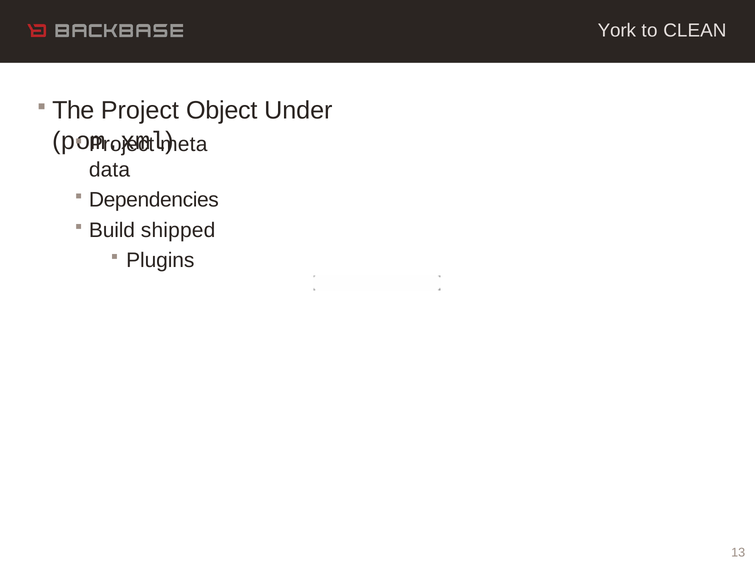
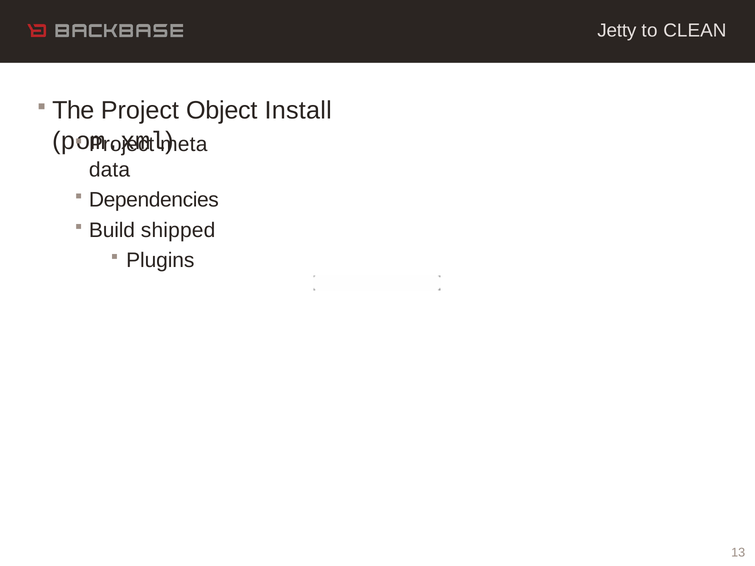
York: York -> Jetty (617, 31)
Under: Under -> Install (298, 111)
